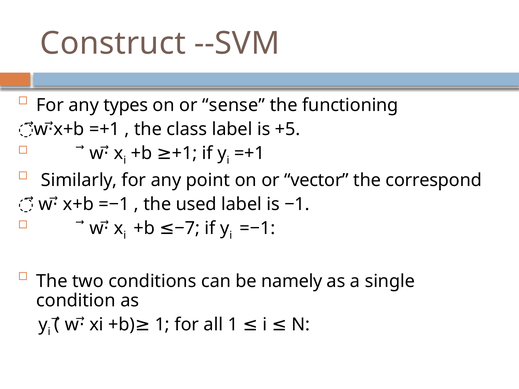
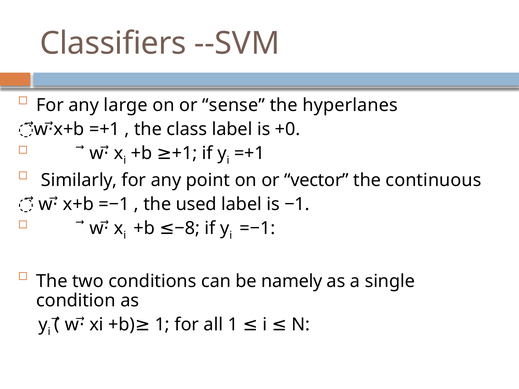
Construct: Construct -> Classifiers (113, 43)
types: types -> large (126, 105)
functioning: functioning -> hyperlanes (350, 105)
+5: +5 -> +0 (288, 129)
correspond: correspond -> continuous (434, 180)
−7: −7 -> −8 (187, 228)
